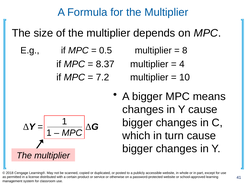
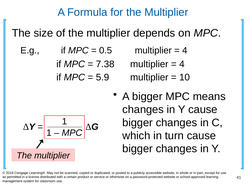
8: 8 -> 4 (185, 51)
8.37: 8.37 -> 7.38 (105, 64)
7.2: 7.2 -> 5.9 (103, 78)
